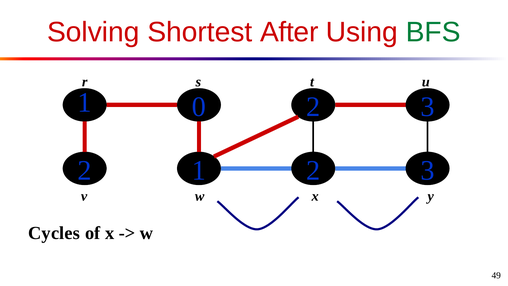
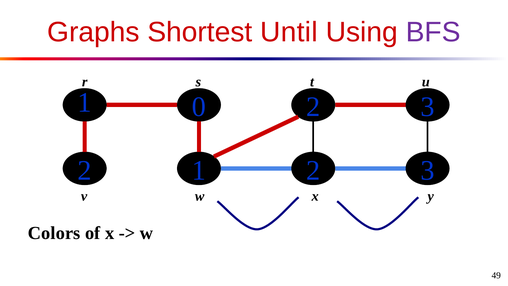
Solving: Solving -> Graphs (93, 32)
After: After -> Until (289, 32)
BFS colour: green -> purple (433, 32)
Cycles: Cycles -> Colors (54, 233)
